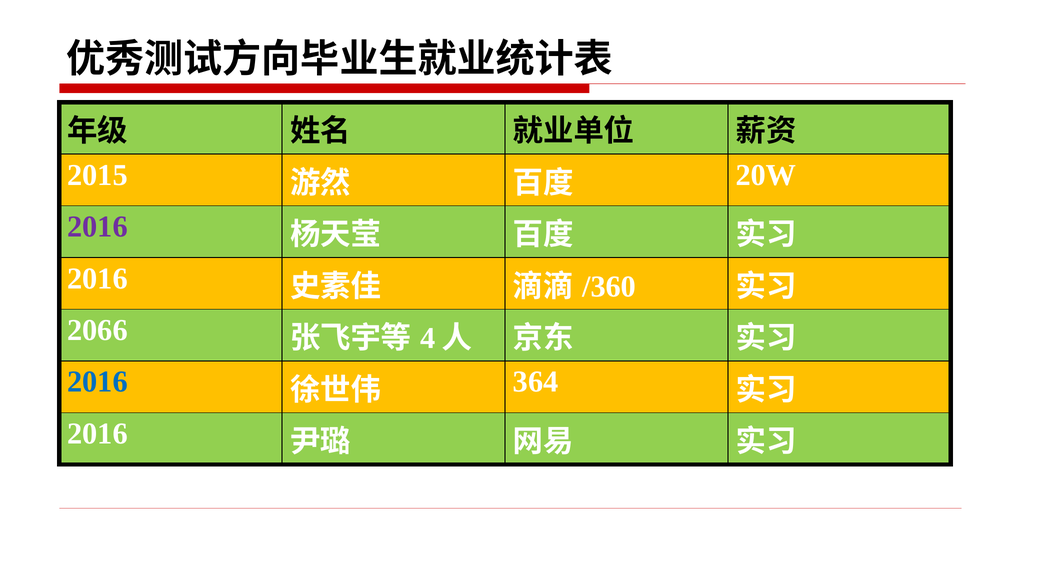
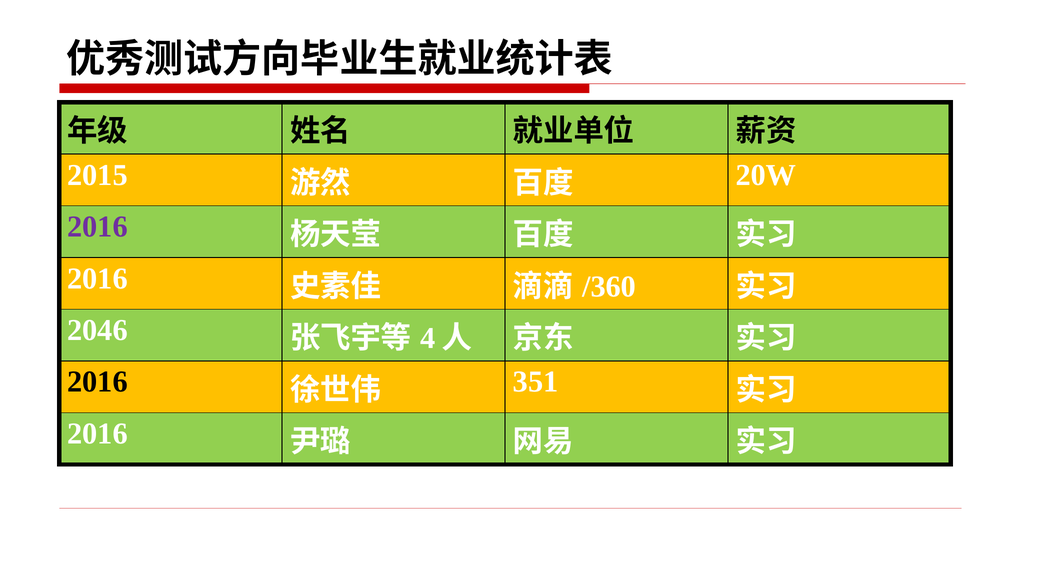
2066: 2066 -> 2046 (97, 330)
2016 colour: blue -> black (97, 382)
364: 364 -> 351 (536, 382)
